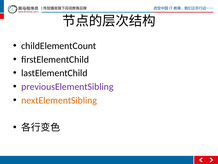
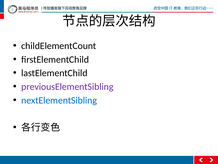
nextElementSibling colour: orange -> blue (59, 100)
